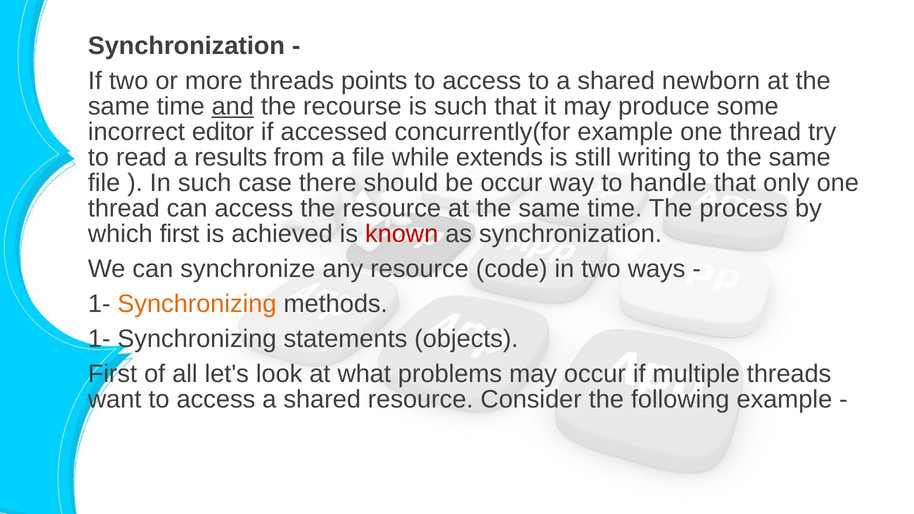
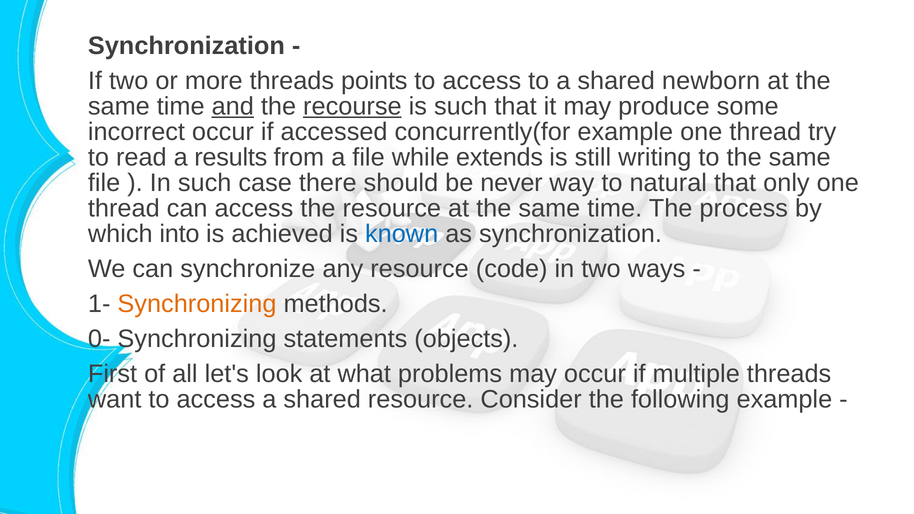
recourse underline: none -> present (352, 106)
incorrect editor: editor -> occur (223, 132)
be occur: occur -> never (511, 183)
handle: handle -> natural (668, 183)
which first: first -> into (179, 234)
known colour: red -> blue (402, 234)
1-: 1- -> 0- (99, 339)
